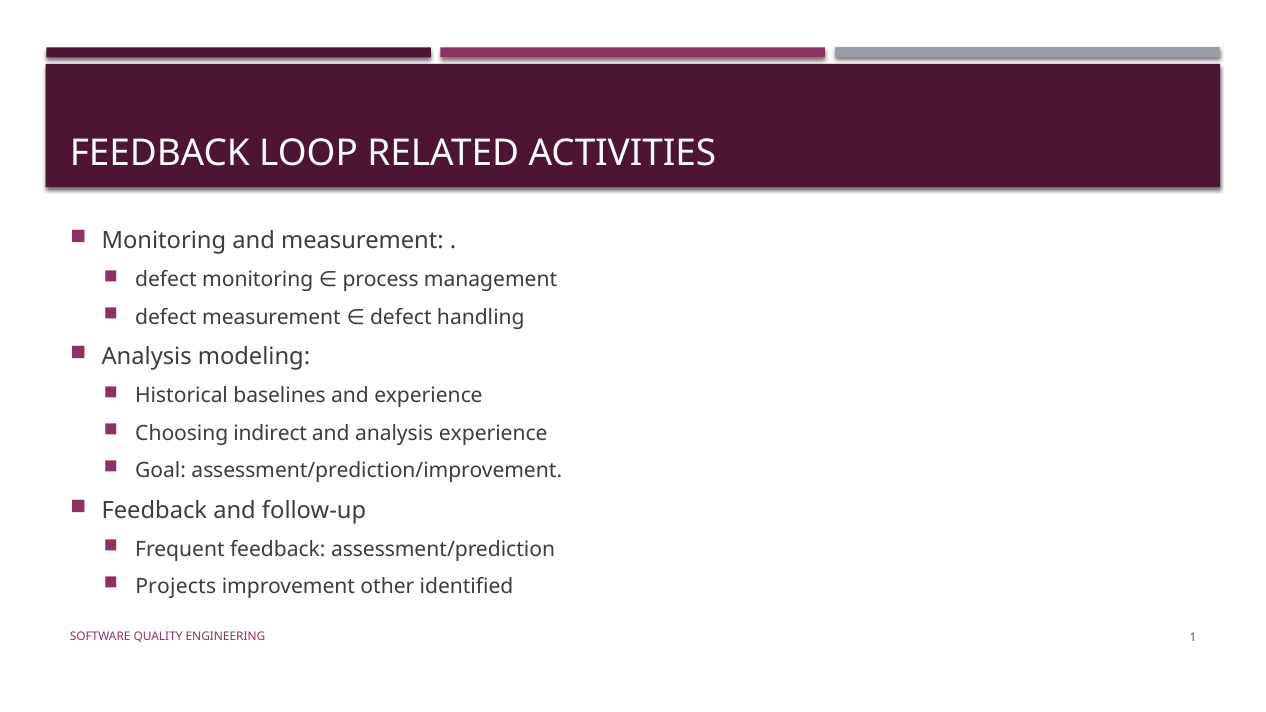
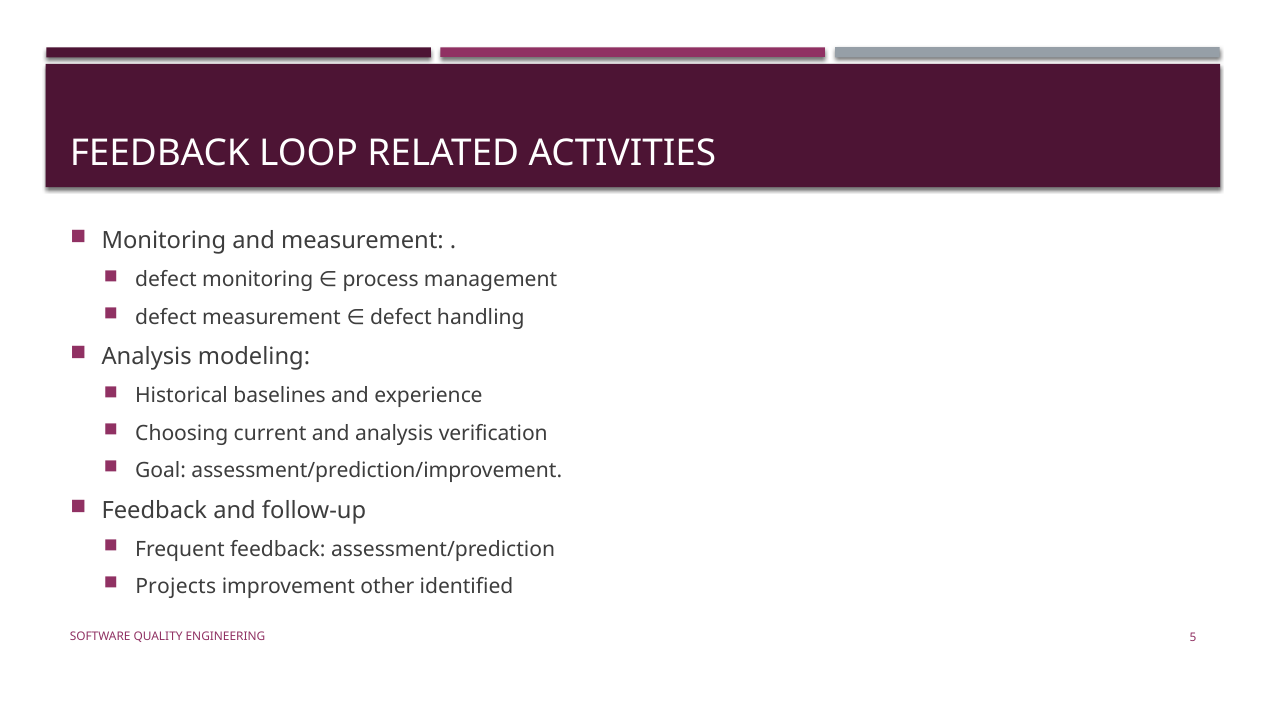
indirect: indirect -> current (270, 433)
analysis experience: experience -> verification (493, 433)
1: 1 -> 5 (1193, 637)
